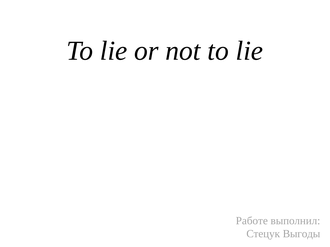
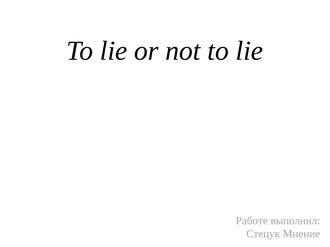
Выгоды: Выгоды -> Мнение (301, 234)
